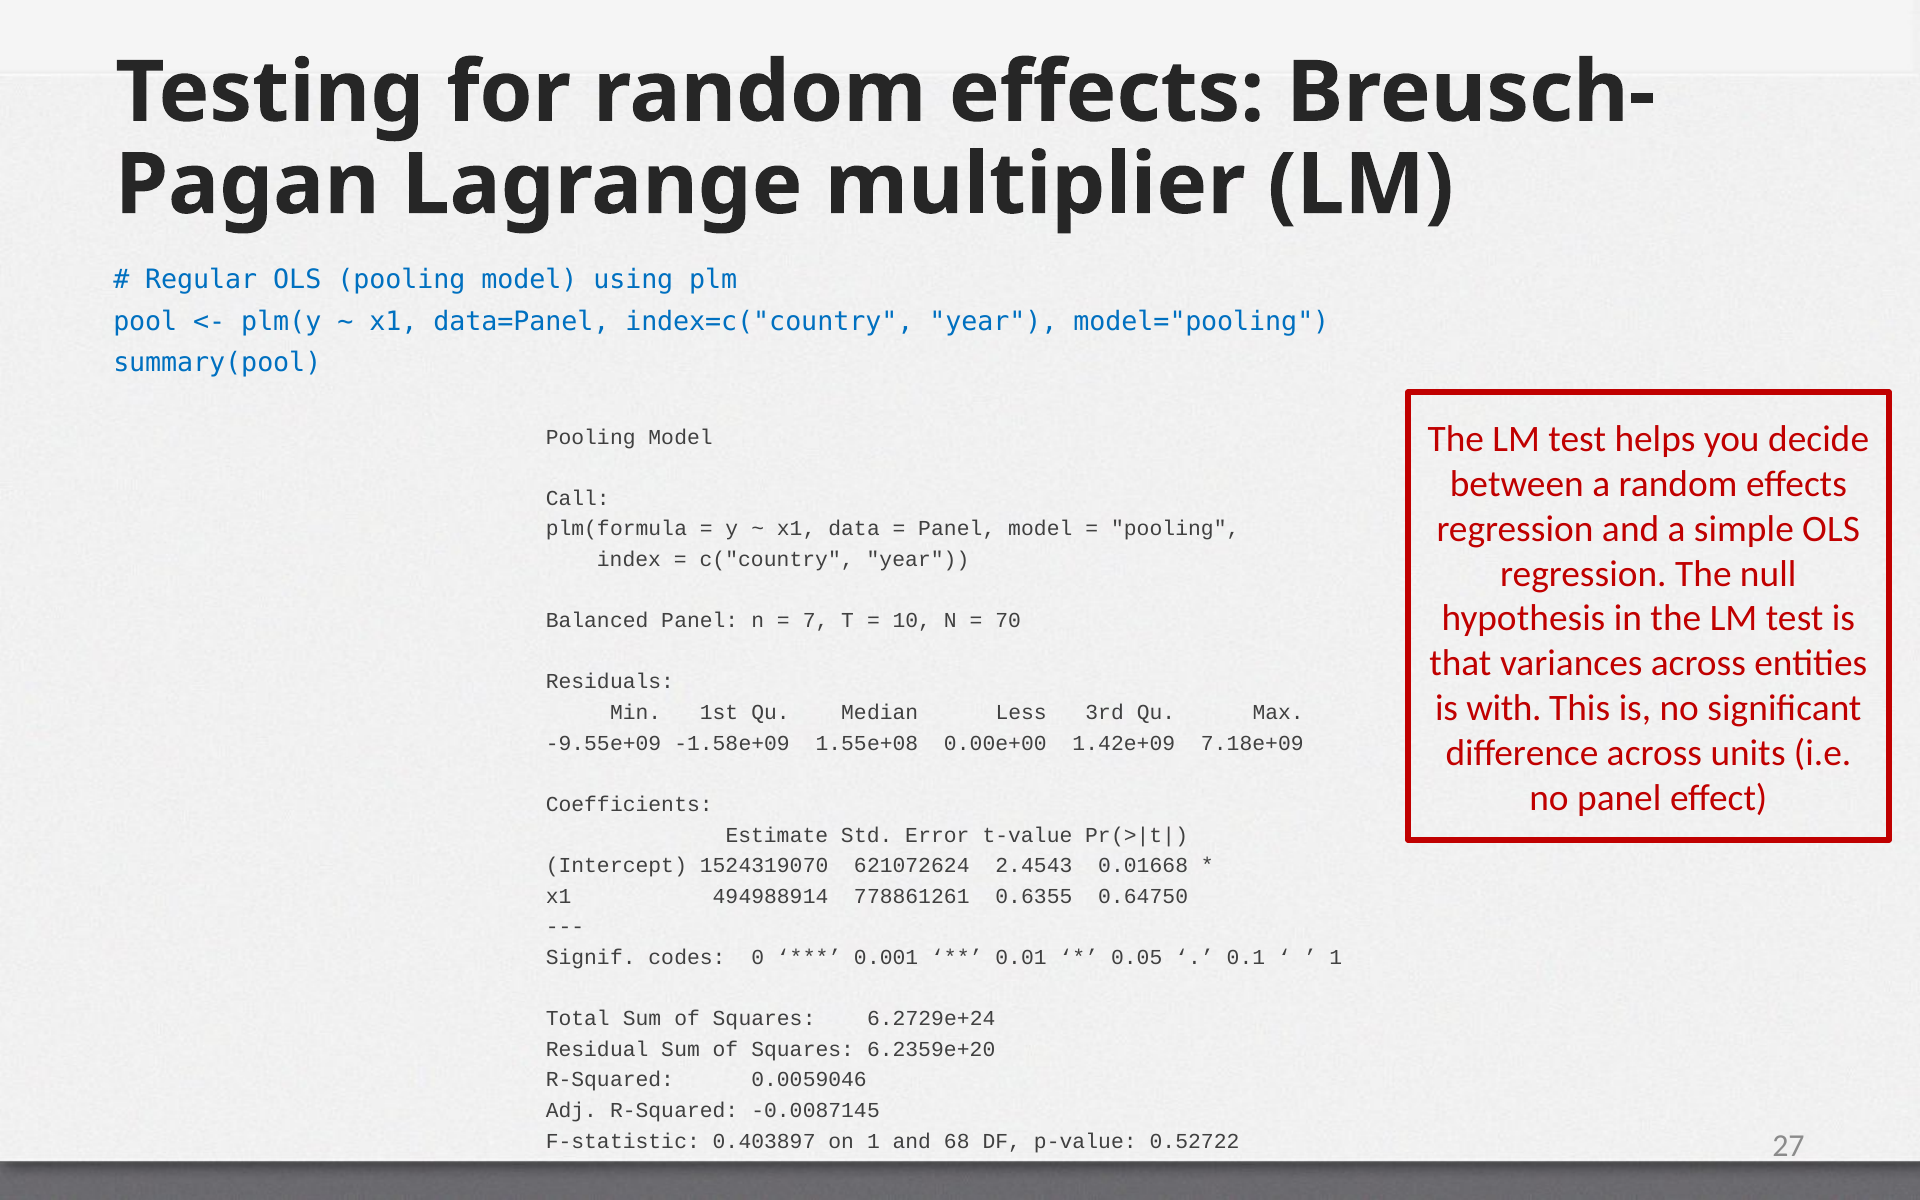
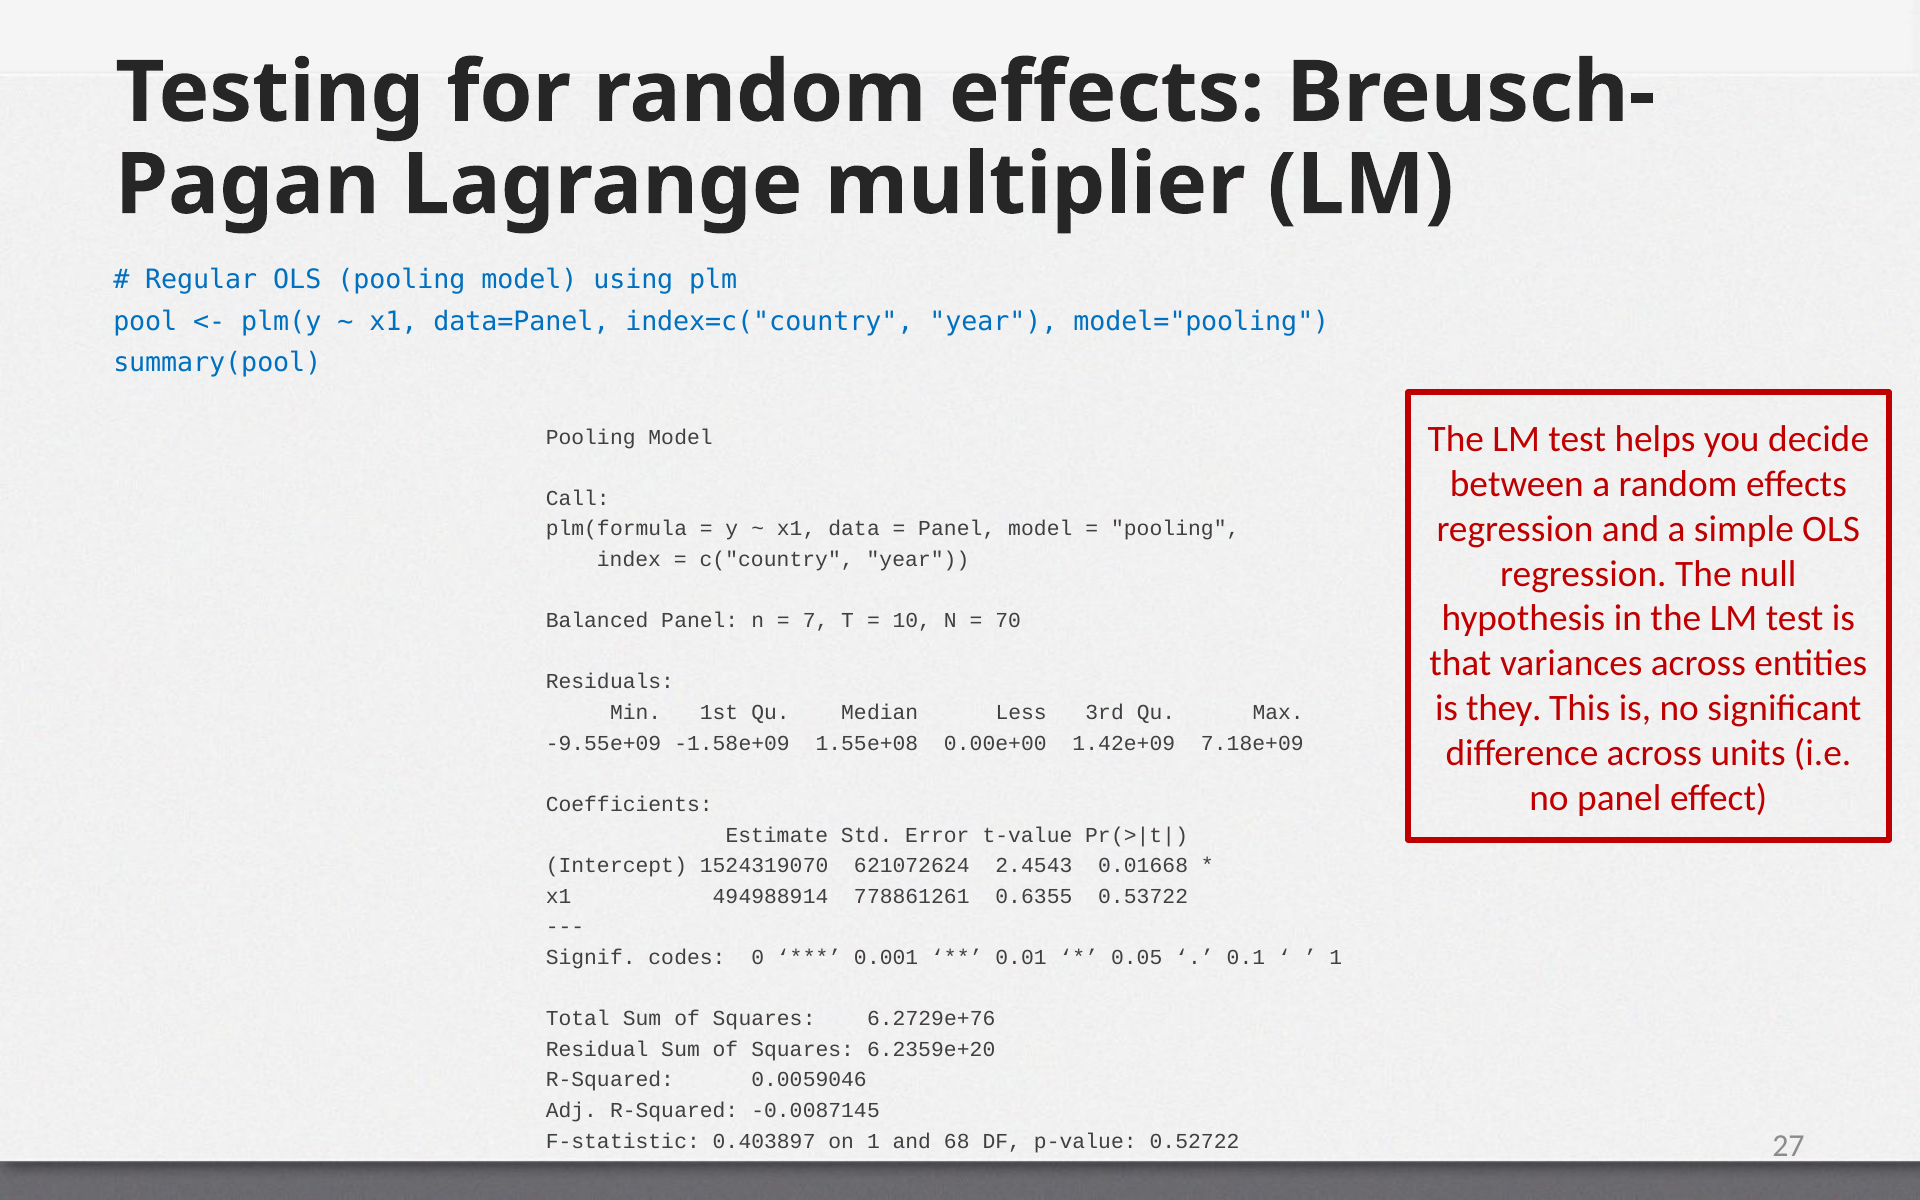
with: with -> they (1504, 708)
0.64750: 0.64750 -> 0.53722 (1143, 896)
6.2729e+24: 6.2729e+24 -> 6.2729e+76 (931, 1019)
